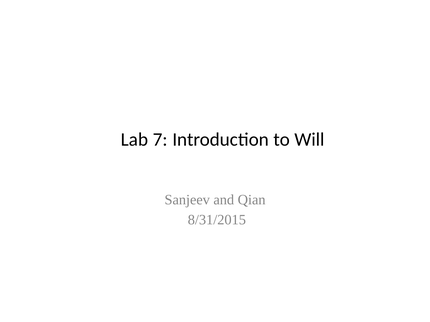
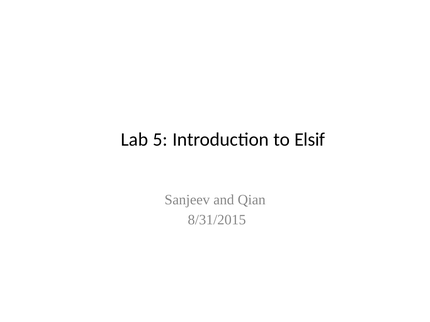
7: 7 -> 5 (160, 140)
Will: Will -> Elsif (310, 140)
